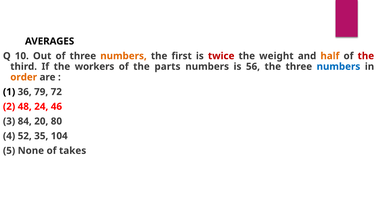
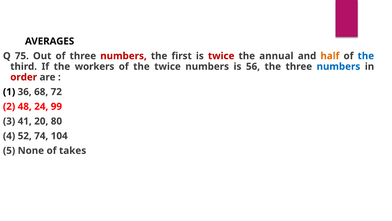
10: 10 -> 75 (22, 56)
numbers colour: orange -> red (124, 56)
weight: weight -> annual (276, 56)
the colour: red -> blue (366, 56)
the parts: parts -> twice (168, 66)
order colour: orange -> red (24, 77)
79: 79 -> 68 (41, 92)
46: 46 -> 99 (56, 106)
84: 84 -> 41 (25, 121)
35: 35 -> 74 (41, 136)
